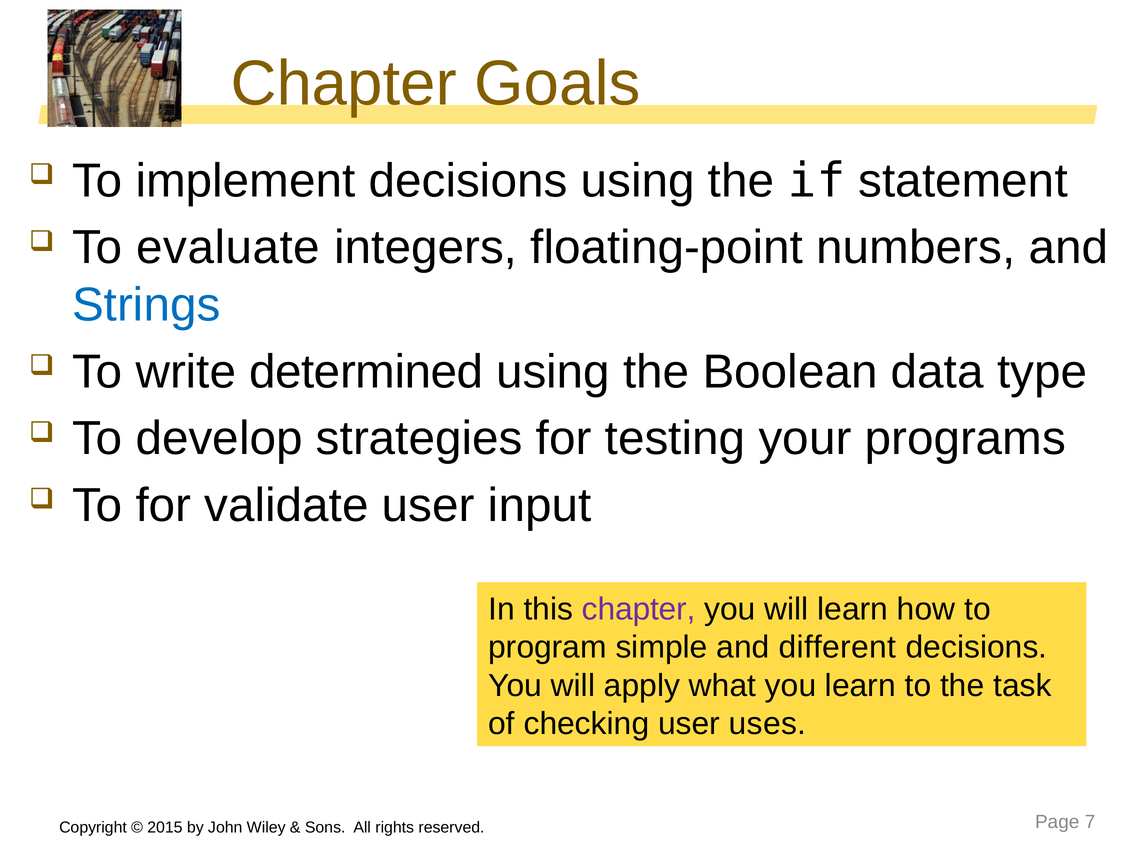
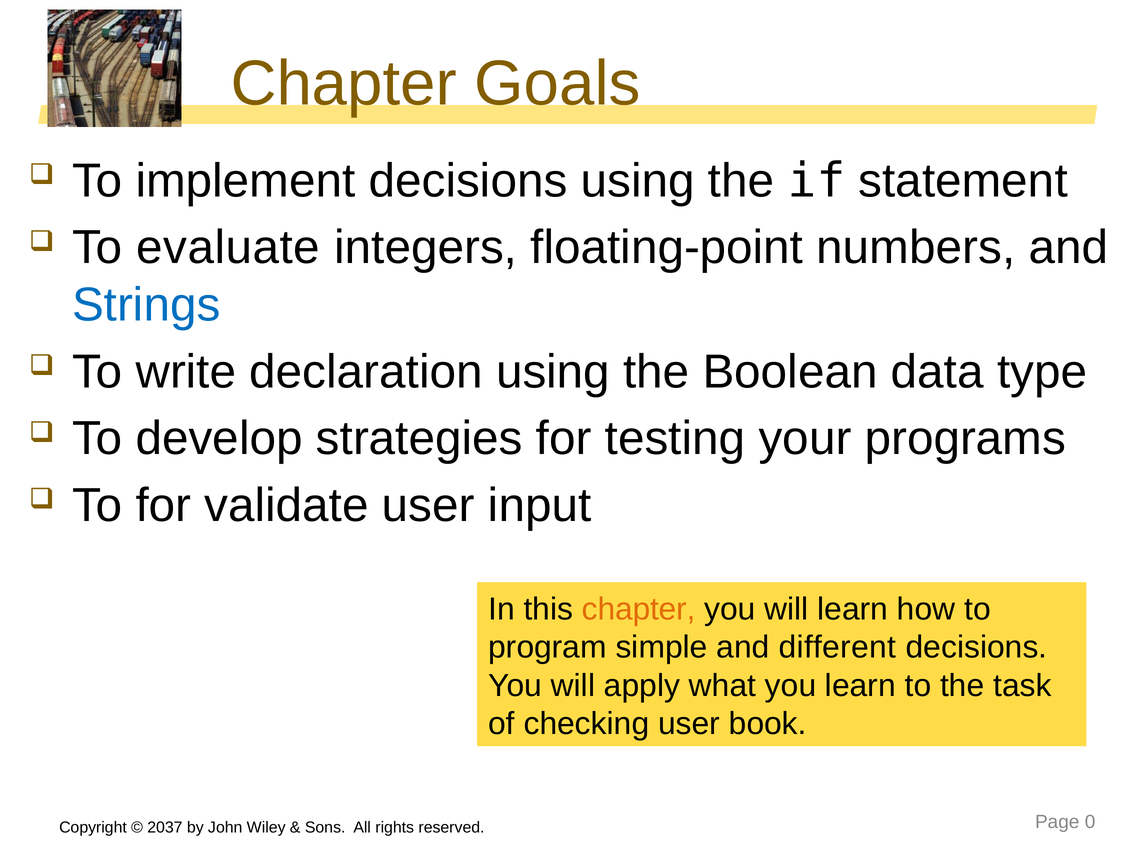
determined: determined -> declaration (366, 372)
chapter colour: purple -> orange (639, 609)
uses: uses -> book (768, 724)
7: 7 -> 0 (1090, 822)
2015: 2015 -> 2037 (165, 827)
